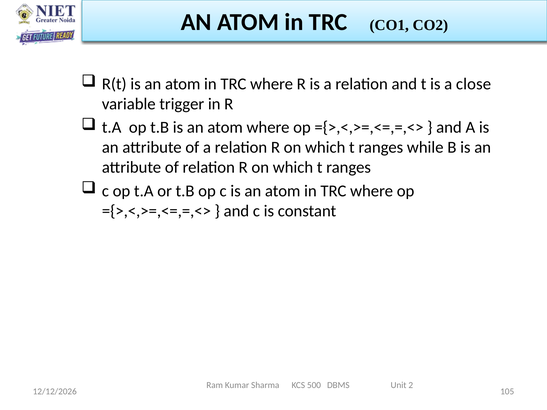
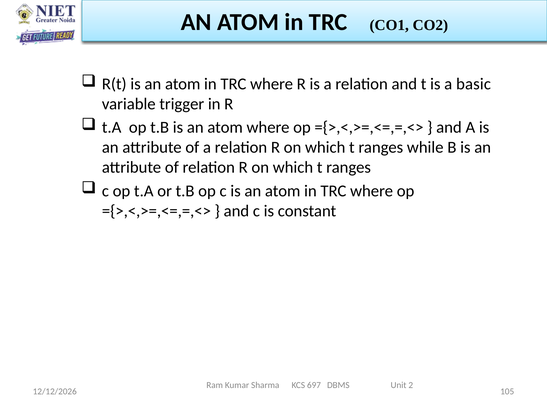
close: close -> basic (474, 84)
500: 500 -> 697 (314, 385)
